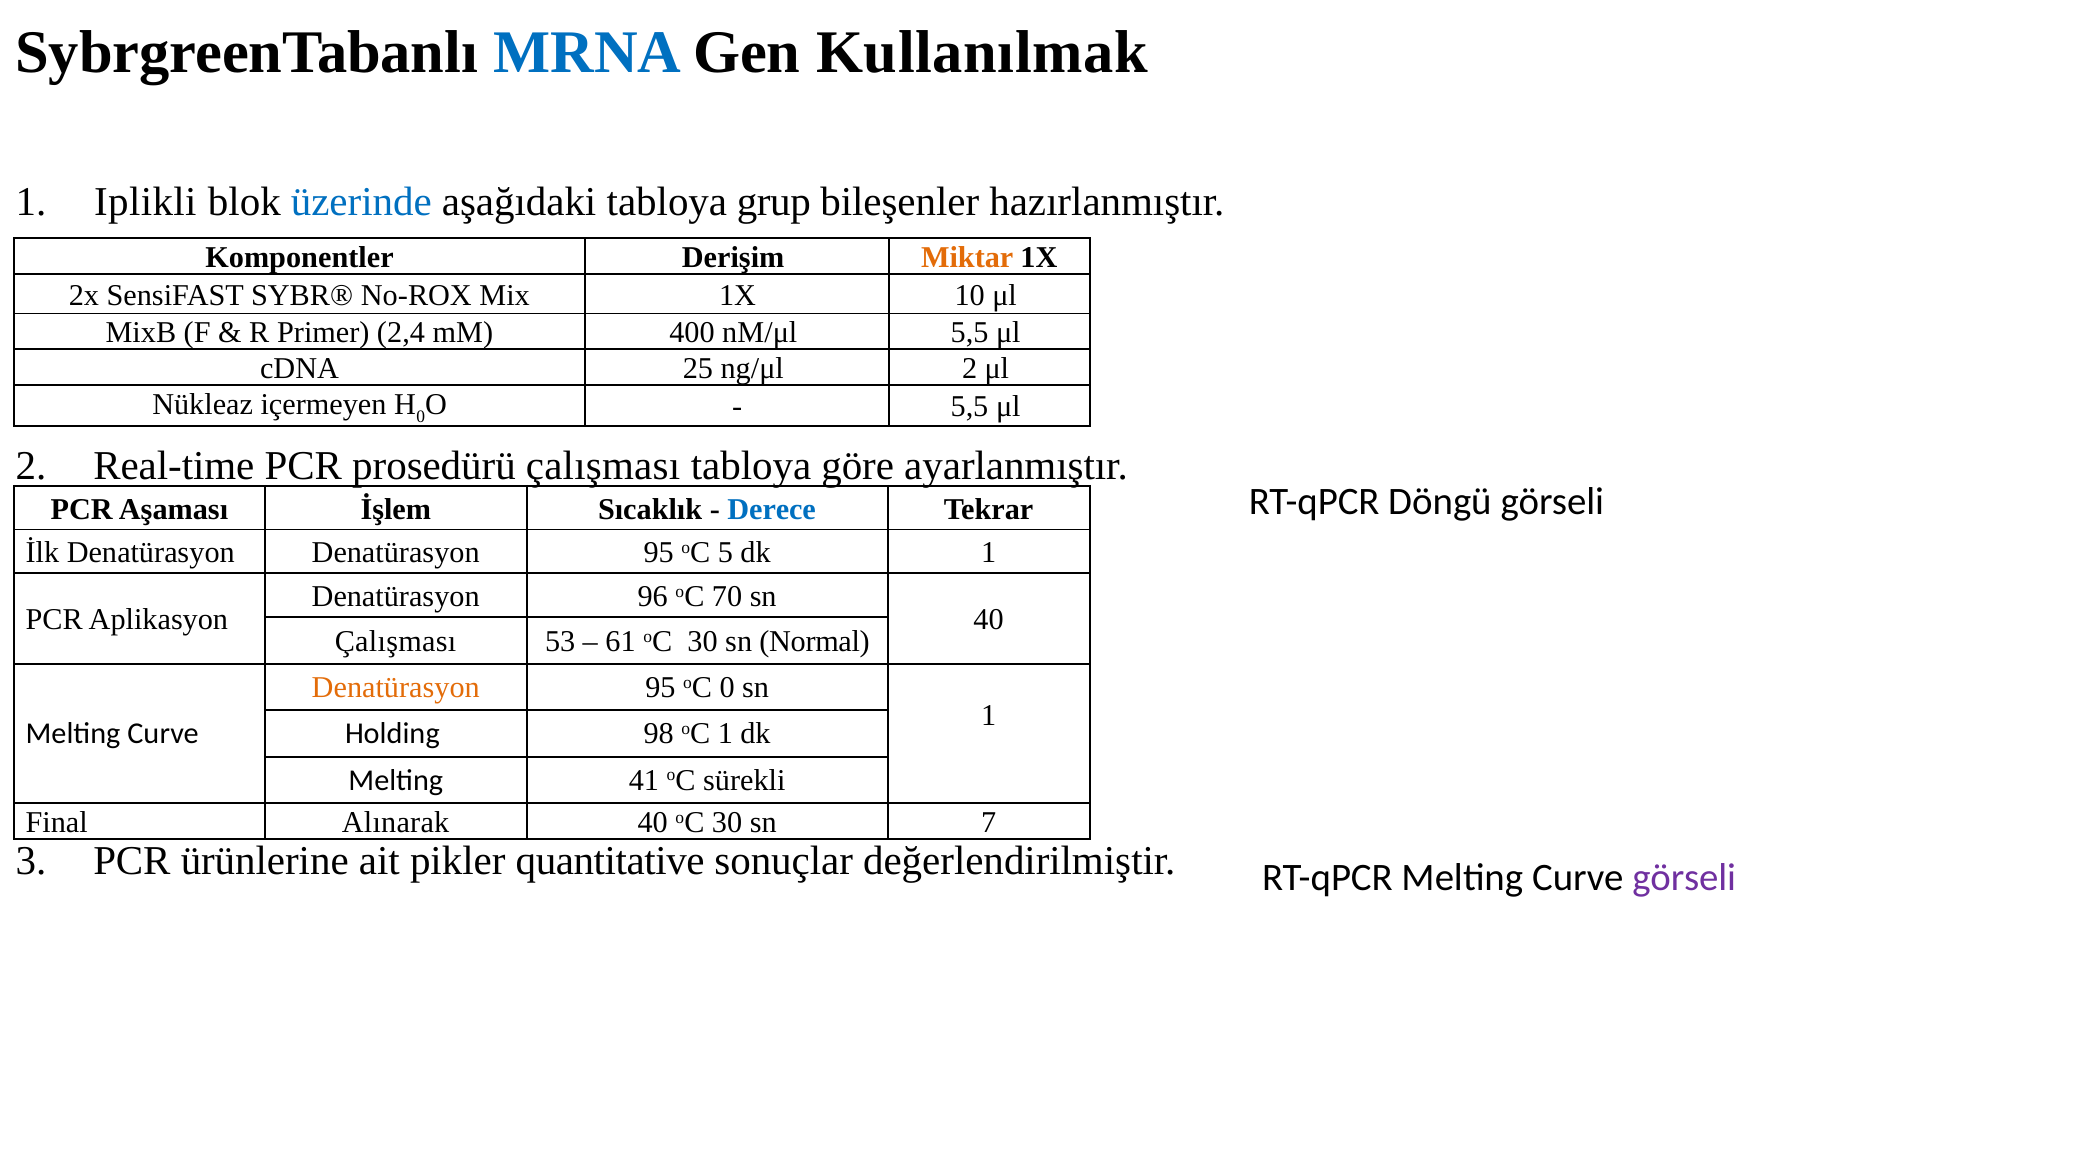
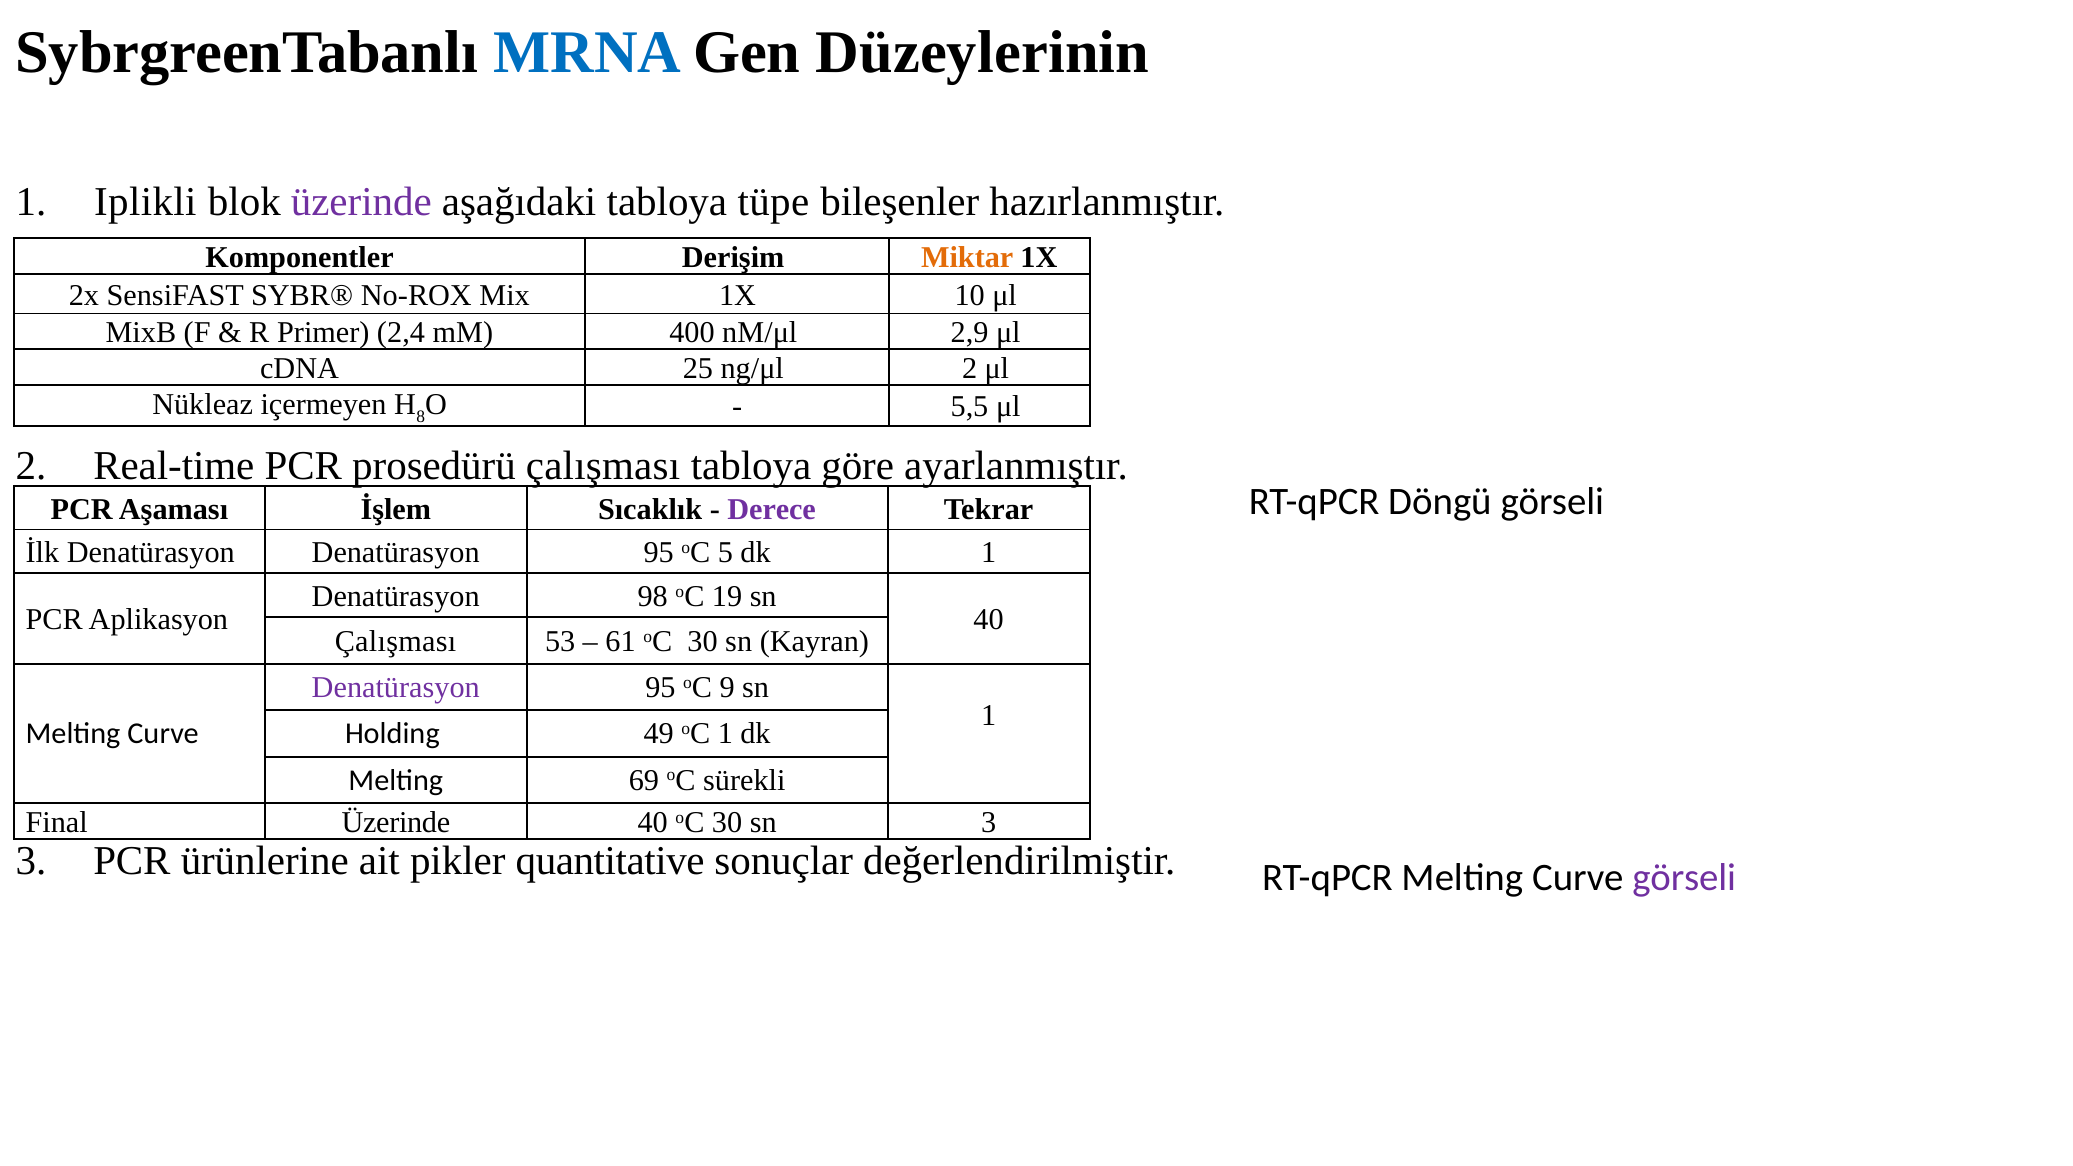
Kullanılmak: Kullanılmak -> Düzeylerinin (982, 53)
üzerinde colour: blue -> purple (361, 202)
grup: grup -> tüpe (773, 202)
nM/μl 5,5: 5,5 -> 2,9 (970, 333)
0: 0 -> 8 (421, 417)
Derece colour: blue -> purple (772, 509)
96: 96 -> 98 (653, 596)
70: 70 -> 19 (727, 596)
Normal: Normal -> Kayran (814, 642)
Denatürasyon colour: orange -> purple (396, 687)
oC 0: 0 -> 9 (727, 687)
98: 98 -> 49 (659, 734)
41: 41 -> 69 (644, 780)
Final Alınarak: Alınarak -> Üzerinde (396, 822)
sn 7: 7 -> 3 (989, 822)
